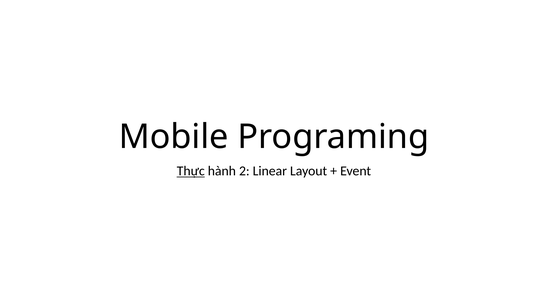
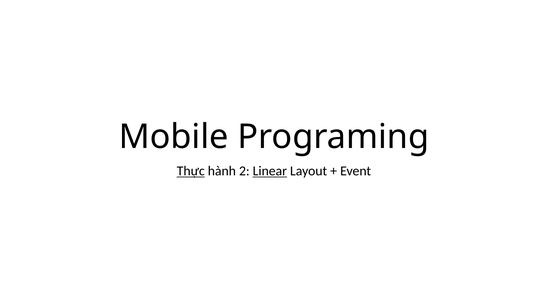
Linear underline: none -> present (270, 171)
